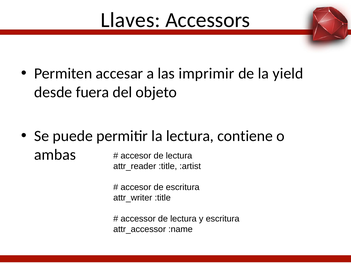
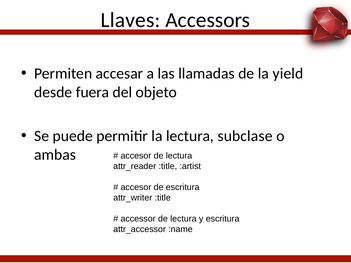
imprimir: imprimir -> llamadas (207, 74)
contiene: contiene -> subclase (245, 136)
